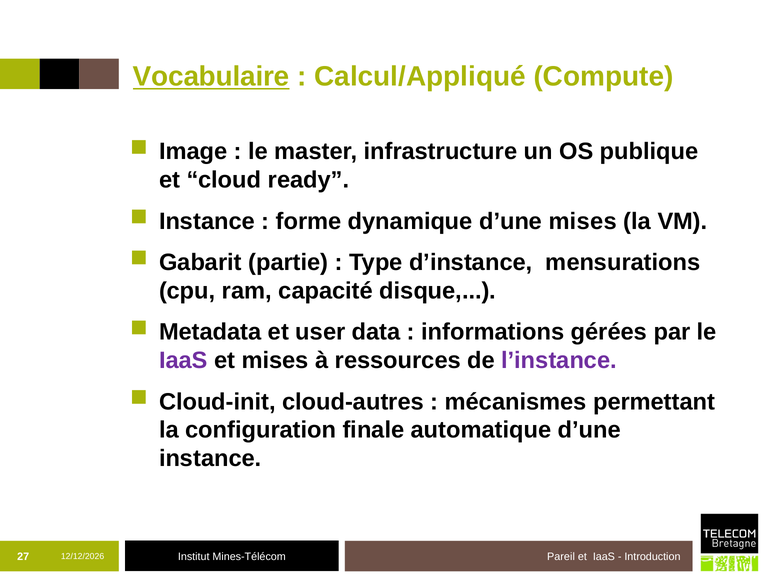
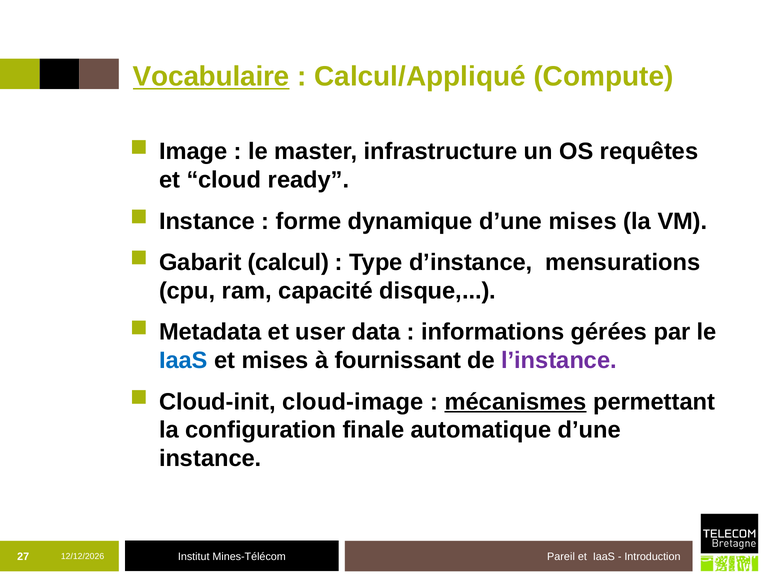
publique: publique -> requêtes (649, 152)
partie: partie -> calcul (288, 263)
IaaS colour: purple -> blue (183, 361)
ressources: ressources -> fournissant (398, 361)
cloud-autres: cloud-autres -> cloud-image (353, 402)
mécanismes underline: none -> present (516, 402)
